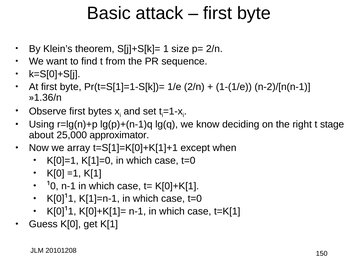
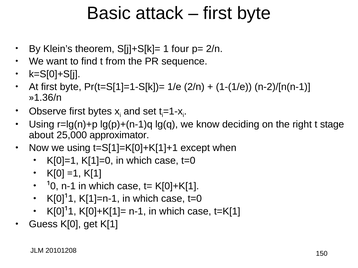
size: size -> four (180, 49)
we array: array -> using (79, 148)
